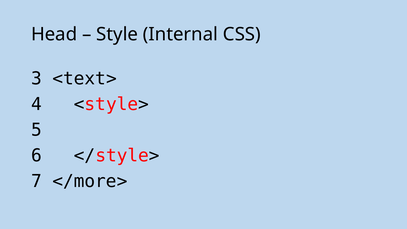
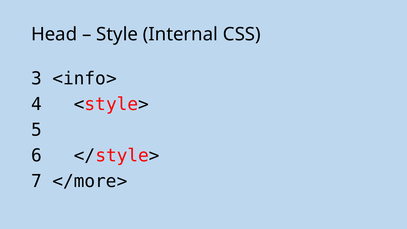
<text>: <text> -> <info> (85, 79)
